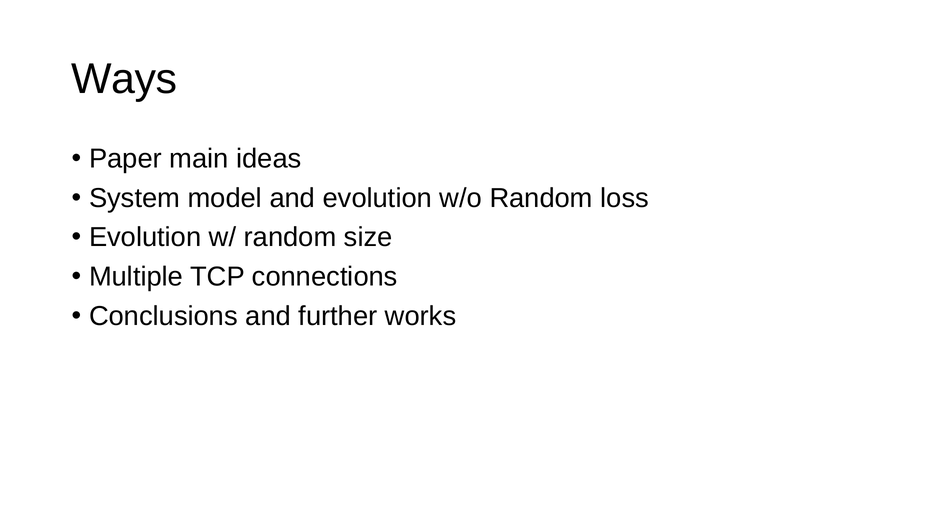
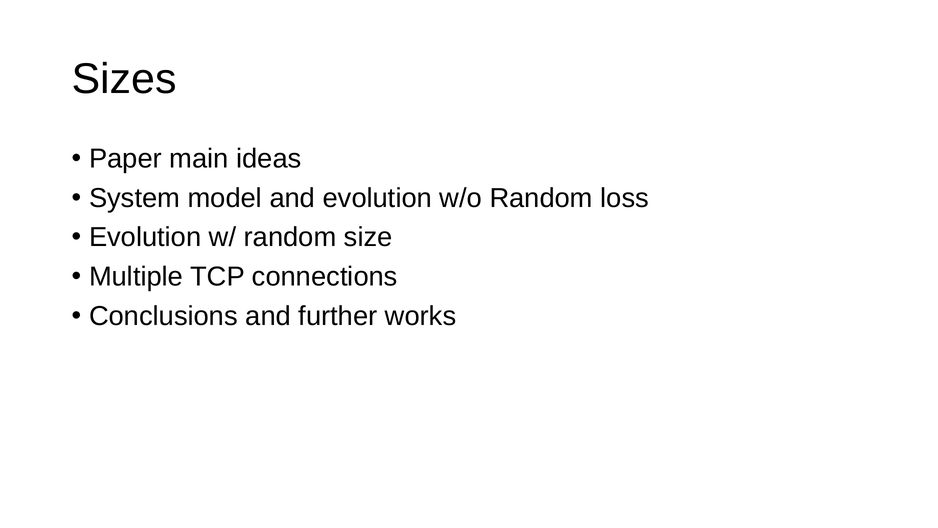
Ways: Ways -> Sizes (124, 79)
